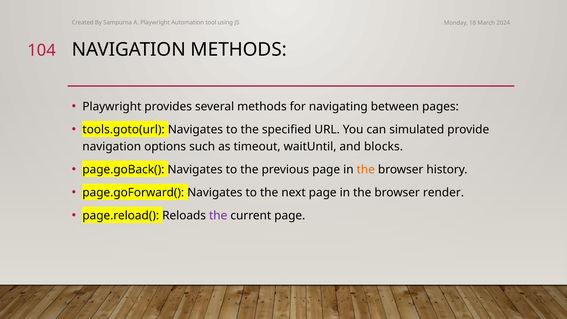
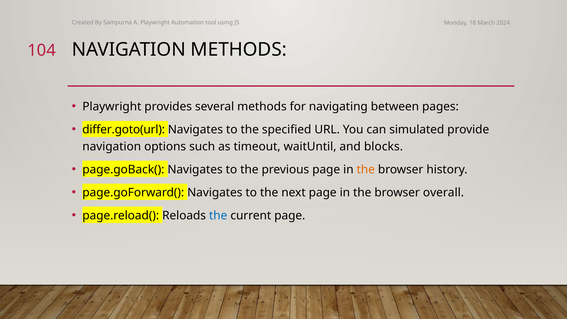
tools.goto(url: tools.goto(url -> differ.goto(url (124, 130)
render: render -> overall (443, 192)
the colour: purple -> blue (218, 215)
